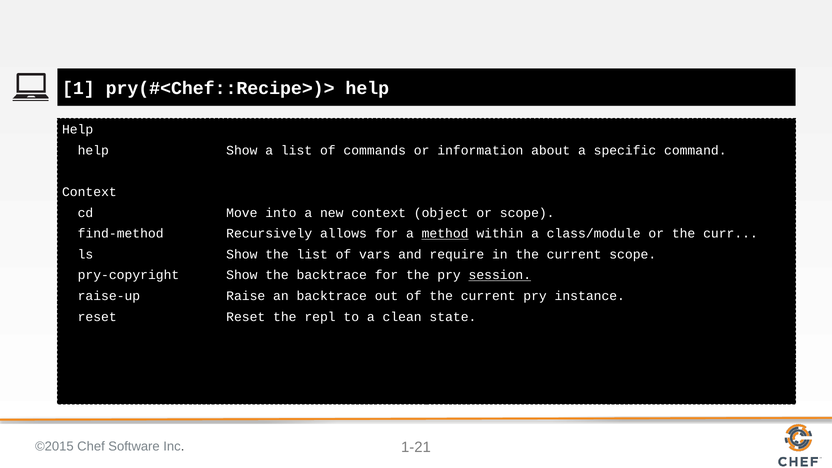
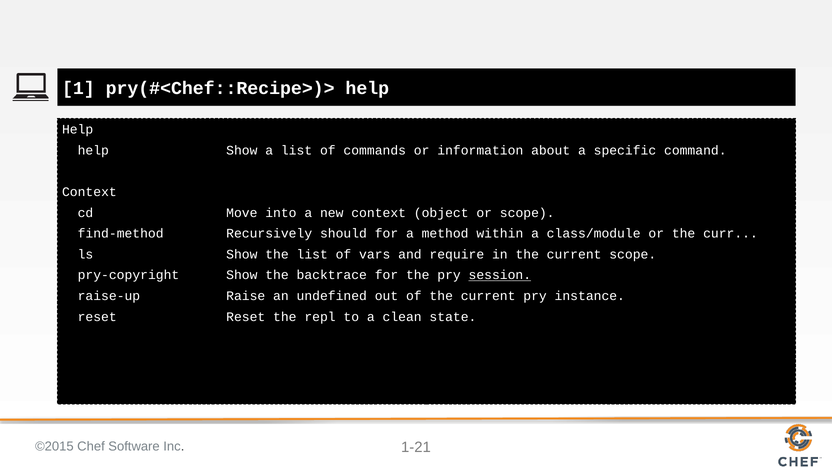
allows: allows -> should (343, 234)
method underline: present -> none (445, 234)
an backtrace: backtrace -> undefined (332, 296)
